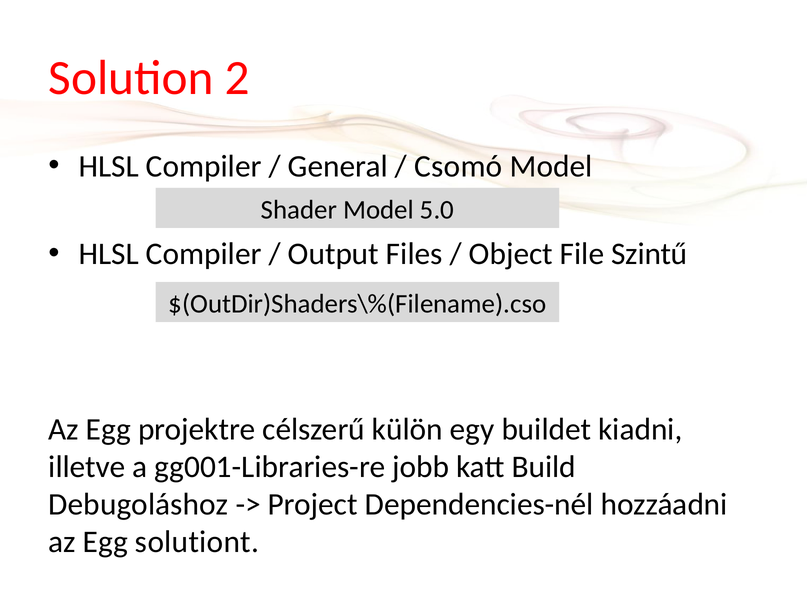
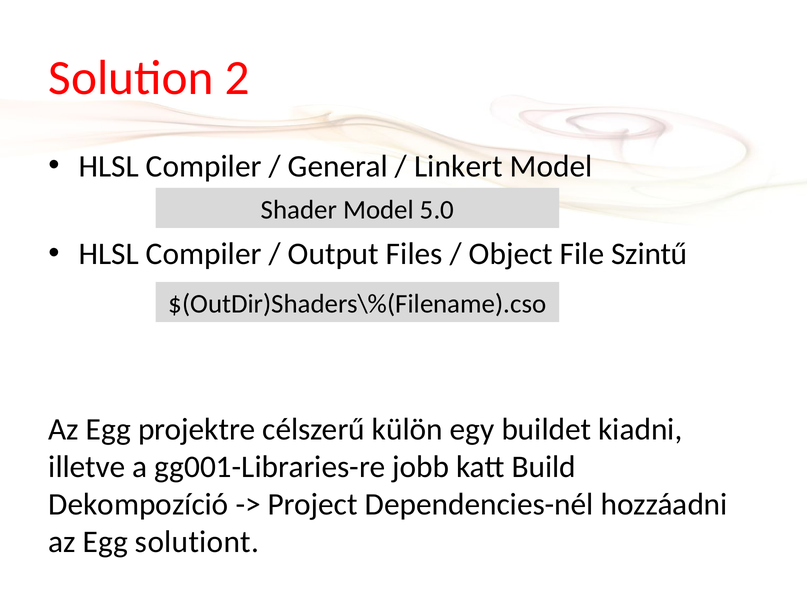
Csomó: Csomó -> Linkert (458, 166)
Debugoláshoz: Debugoláshoz -> Dekompozíció (138, 505)
